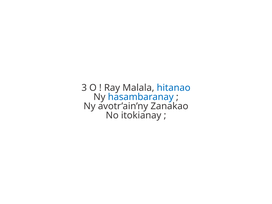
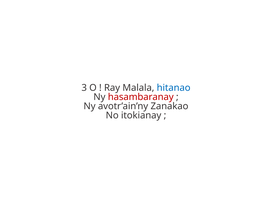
hasambaranay colour: blue -> red (141, 97)
